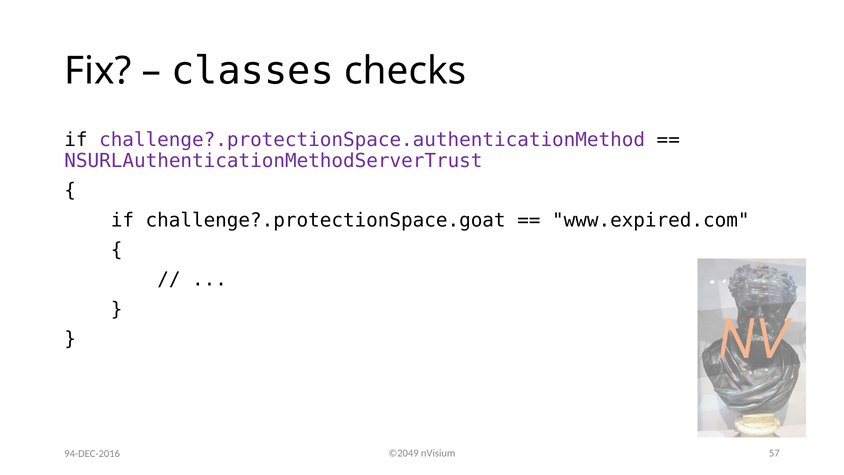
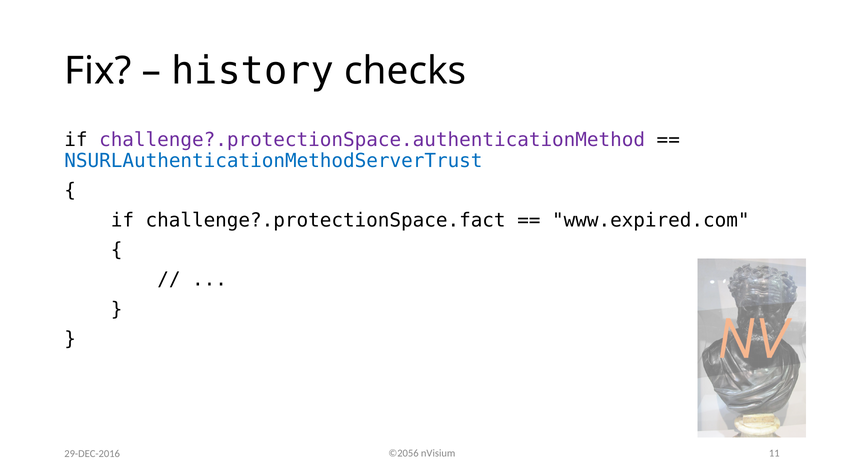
classes: classes -> history (253, 71)
NSURLAuthenticationMethodServerTrust colour: purple -> blue (273, 161)
challenge?.protectionSpace.goat: challenge?.protectionSpace.goat -> challenge?.protectionSpace.fact (326, 220)
©2049: ©2049 -> ©2056 (404, 453)
57: 57 -> 11 (774, 453)
94-DEC-2016: 94-DEC-2016 -> 29-DEC-2016 (92, 453)
